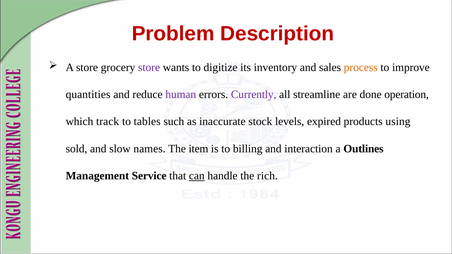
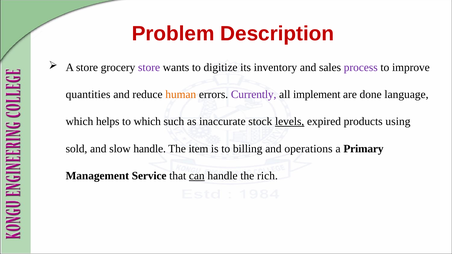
process colour: orange -> purple (361, 67)
human colour: purple -> orange (181, 95)
streamline: streamline -> implement (317, 95)
operation: operation -> language (406, 95)
track: track -> helps (108, 122)
to tables: tables -> which (147, 122)
levels underline: none -> present (290, 122)
slow names: names -> handle (150, 149)
interaction: interaction -> operations (308, 149)
Outlines: Outlines -> Primary (364, 149)
